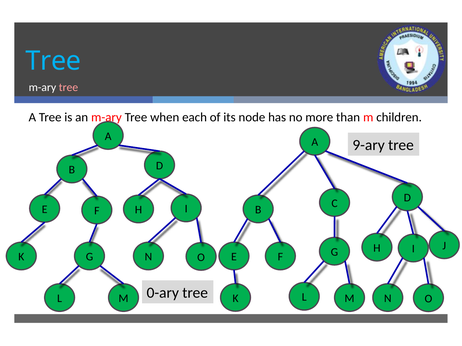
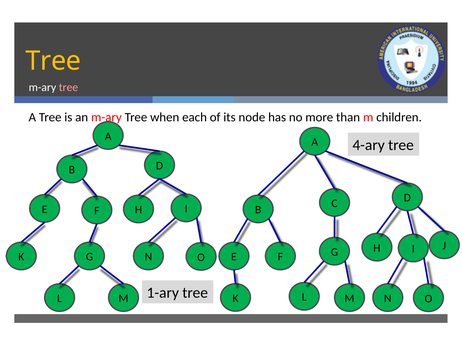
Tree colour: light blue -> yellow (53, 61)
9-ary: 9-ary -> 4-ary (369, 145)
0-ary: 0-ary -> 1-ary (163, 293)
